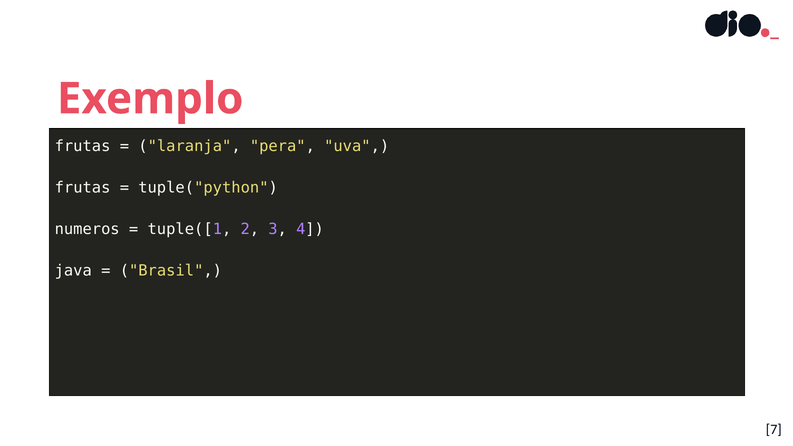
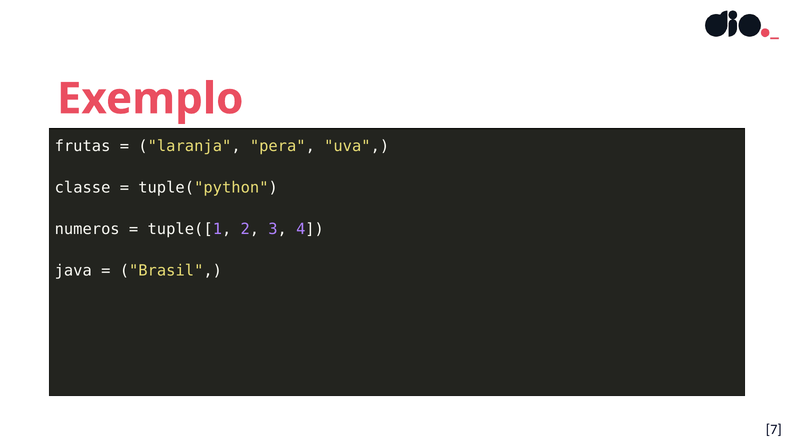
frutas: frutas -> classe (83, 188)
